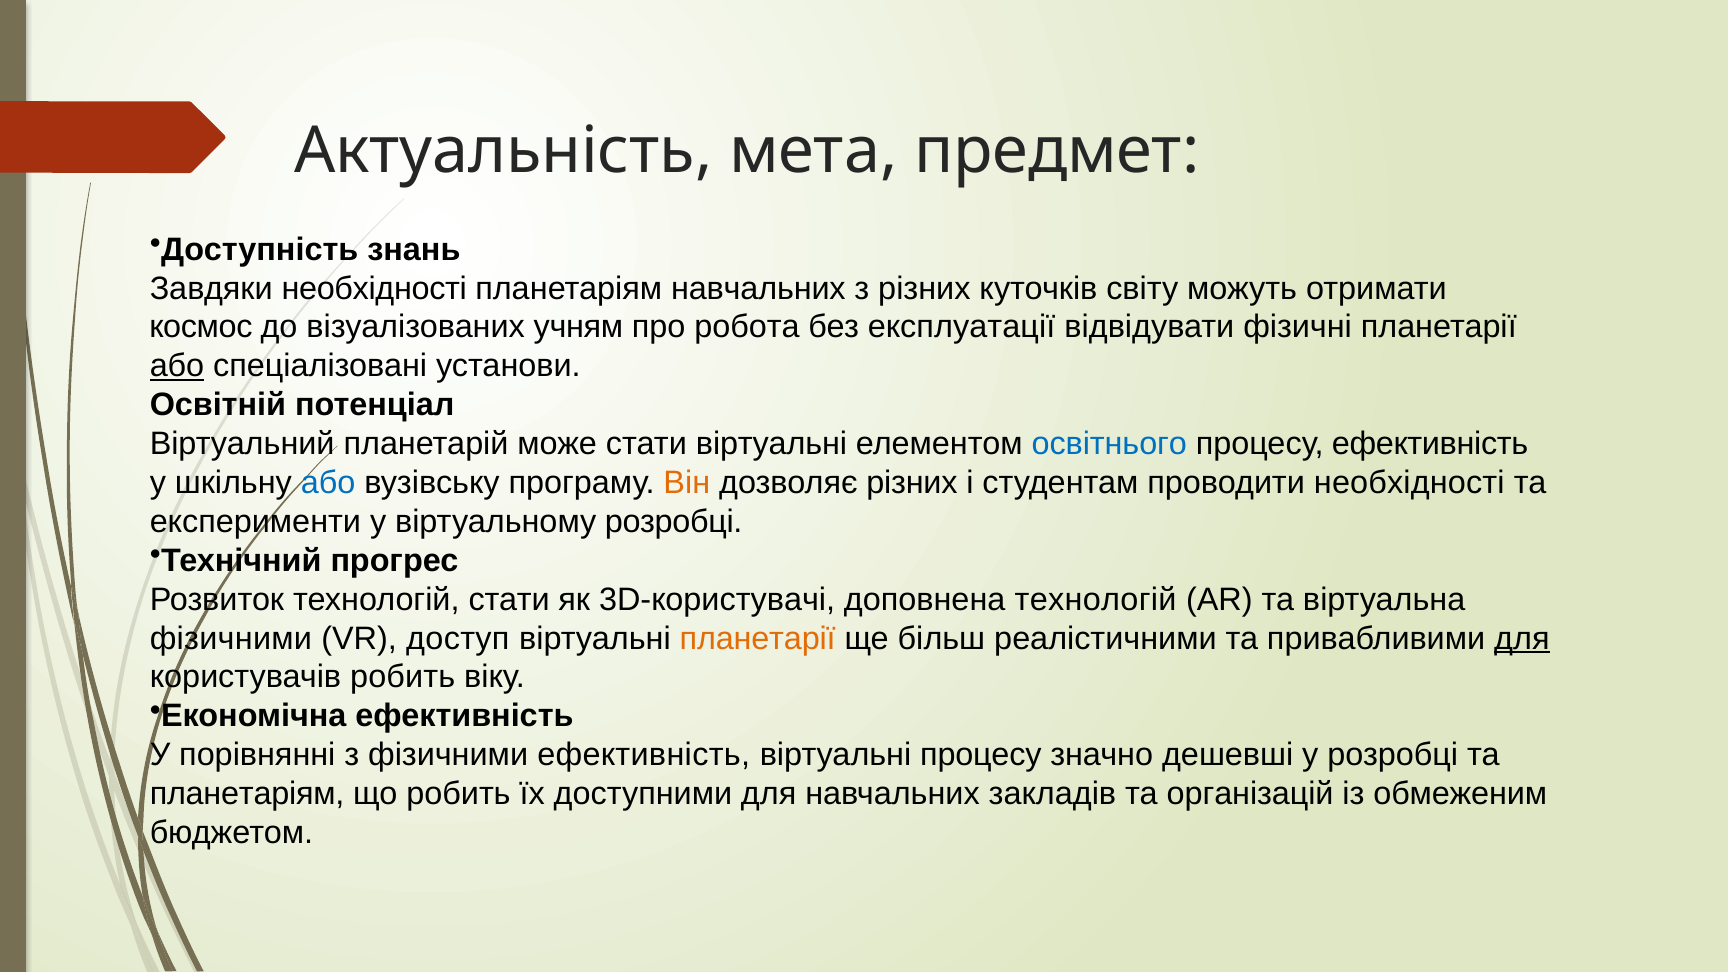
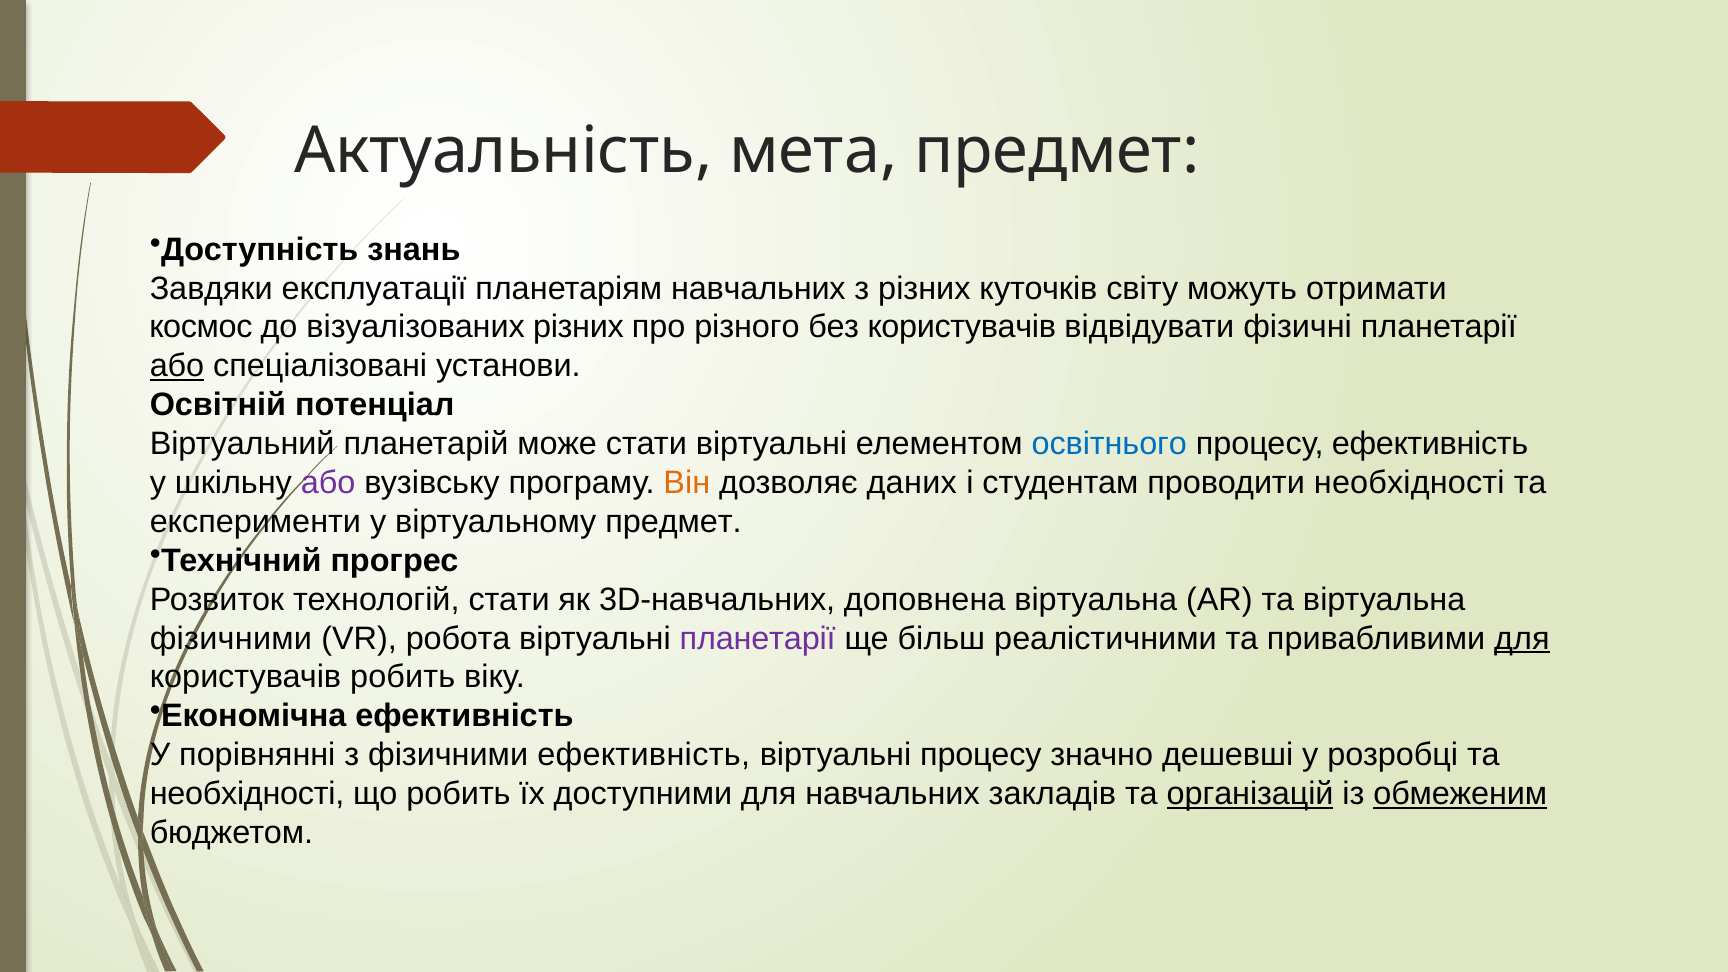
Завдяки необхідності: необхідності -> експлуатації (374, 288)
візуалізованих учням: учням -> різних (578, 327)
робота: робота -> різного (747, 327)
без експлуатації: експлуатації -> користувачів (962, 327)
або colour: blue -> purple (328, 483)
дозволяє різних: різних -> даних (912, 483)
віртуальному розробці: розробці -> предмет (673, 522)
3D-користувачі: 3D-користувачі -> 3D-навчальних (717, 599)
доповнена технологій: технологій -> віртуальна (1096, 599)
доступ: доступ -> робота (458, 638)
планетарії colour: orange -> purple (758, 638)
планетаріям: планетаріям -> необхідності (247, 794)
організацій underline: none -> present (1250, 794)
обмеженим underline: none -> present (1460, 794)
